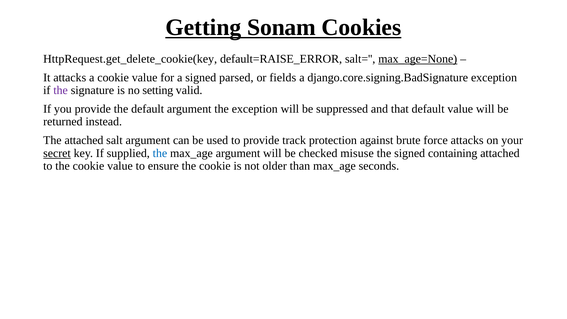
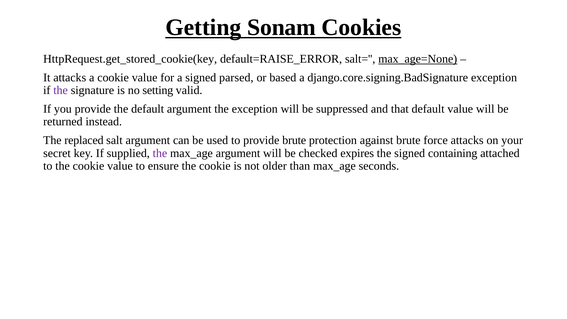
HttpRequest.get_delete_cookie(key: HttpRequest.get_delete_cookie(key -> HttpRequest.get_stored_cookie(key (130, 59)
fields: fields -> based (283, 77)
The attached: attached -> replaced (84, 140)
provide track: track -> brute (294, 140)
secret underline: present -> none (57, 153)
the colour: blue -> purple (160, 153)
misuse: misuse -> expires (357, 153)
